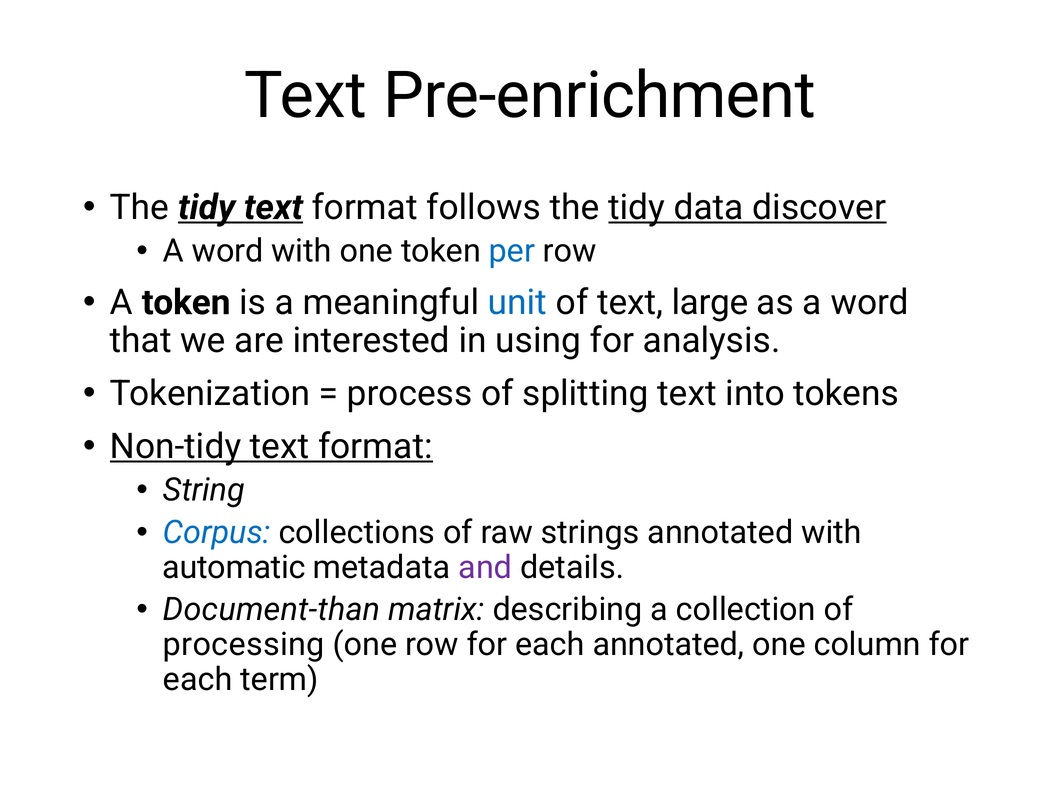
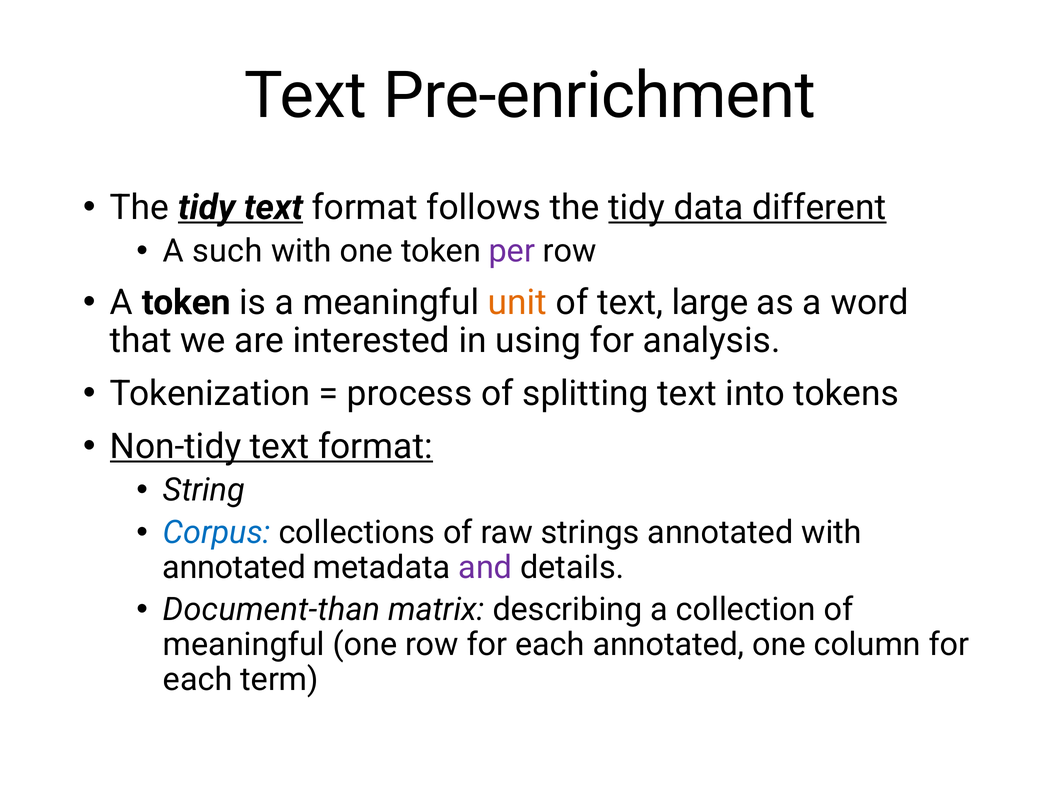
discover: discover -> different (819, 207)
word: word -> such (227, 251)
per colour: blue -> purple (512, 251)
unit colour: blue -> orange (517, 302)
automatic: automatic -> annotated (234, 567)
processing: processing -> meaningful (244, 645)
